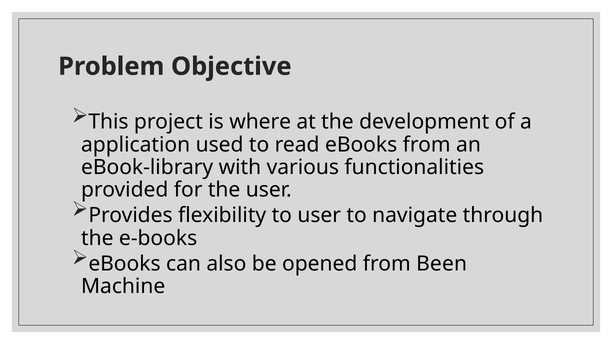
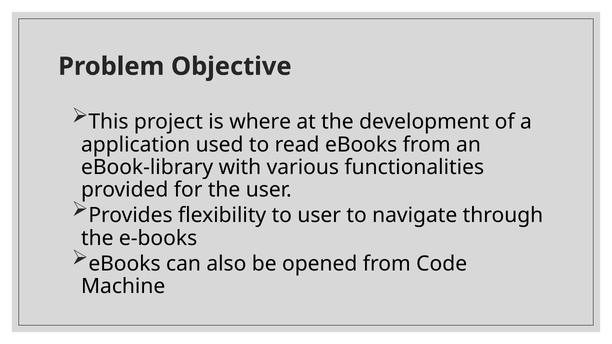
Been: Been -> Code (442, 264)
